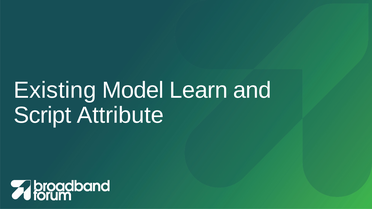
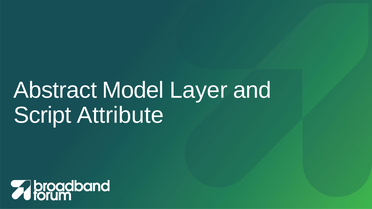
Existing: Existing -> Abstract (55, 90)
Learn: Learn -> Layer (199, 90)
